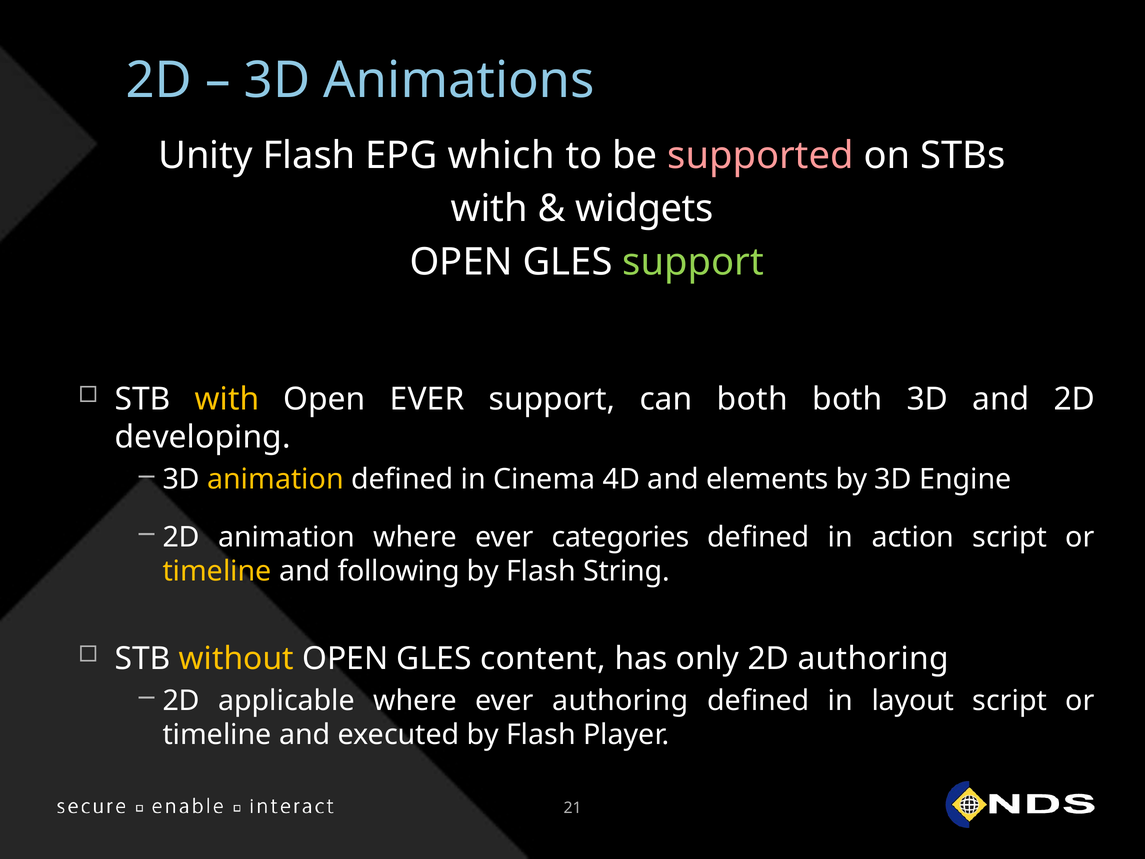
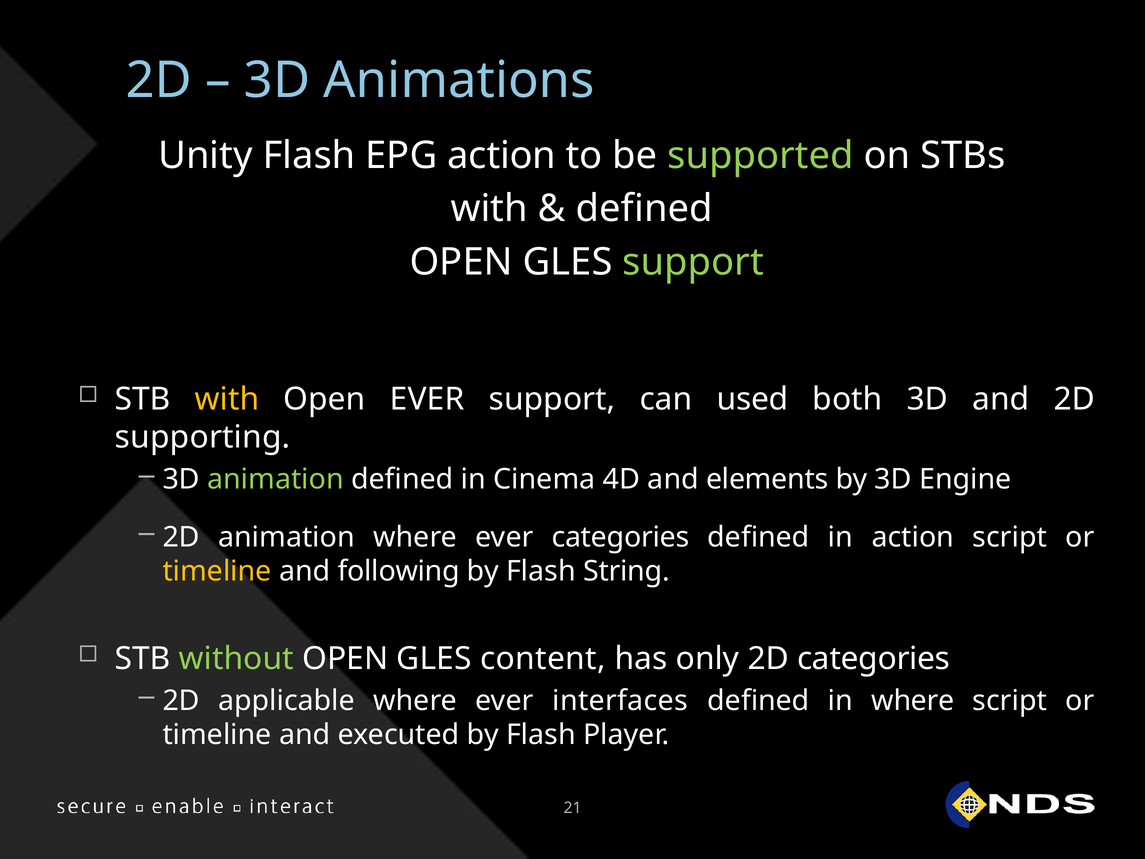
EPG which: which -> action (502, 155)
supported colour: pink -> light green (761, 155)
widgets: widgets -> defined (644, 209)
can both: both -> used (753, 399)
developing: developing -> supporting (203, 437)
animation colour: yellow -> light green (275, 479)
without colour: yellow -> light green (236, 659)
2D authoring: authoring -> categories (874, 659)
ever authoring: authoring -> interfaces (620, 700)
in layout: layout -> where (913, 700)
